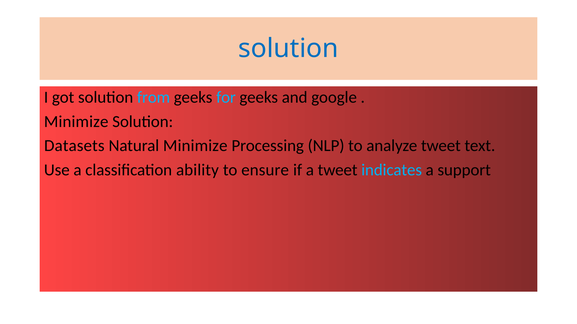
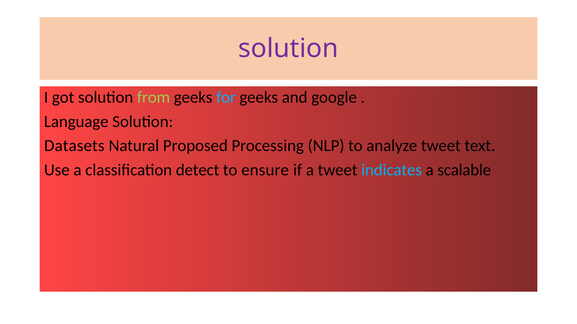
solution colour: blue -> purple (288, 48)
from colour: light blue -> light green (154, 98)
Minimize: Minimize -> Language (76, 122)
Natural Minimize: Minimize -> Proposed (195, 146)
ability: ability -> detect (198, 170)
support: support -> scalable (464, 170)
